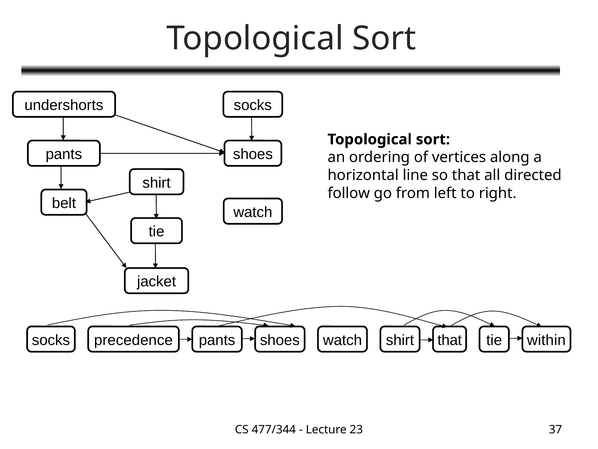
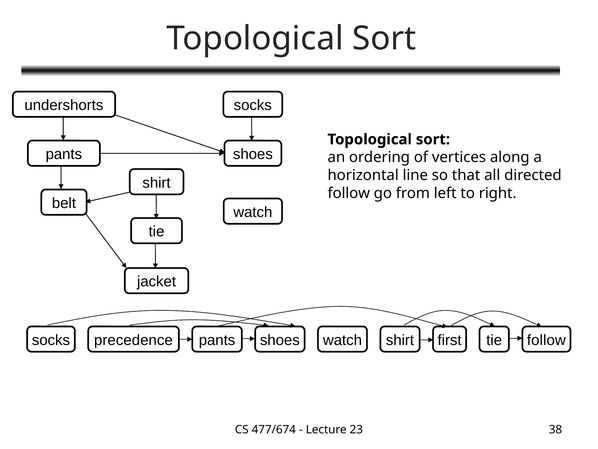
that: that -> first (450, 340)
within: within -> follow (546, 340)
477/344: 477/344 -> 477/674 (274, 429)
37: 37 -> 38 (555, 429)
